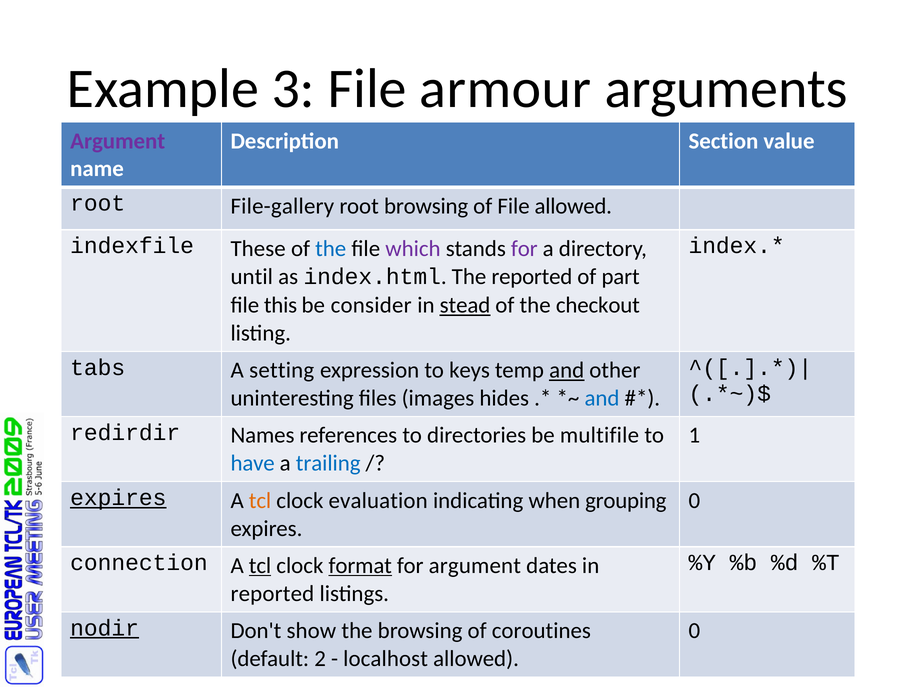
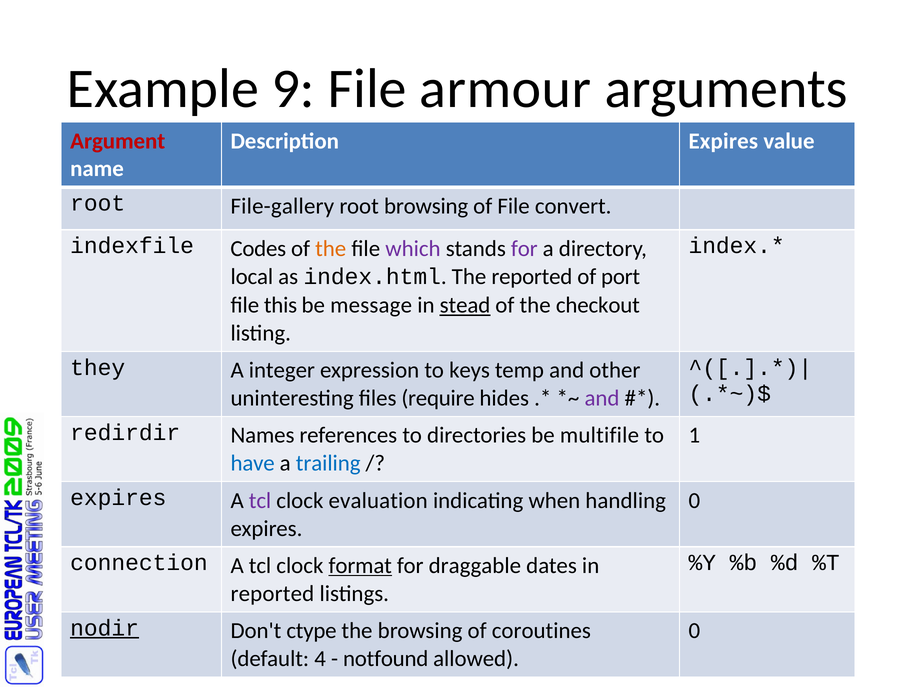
3: 3 -> 9 (293, 89)
Argument colour: purple -> red (118, 141)
Description Section: Section -> Expires (723, 141)
File allowed: allowed -> convert (573, 206)
These: These -> Codes (258, 249)
the colour: blue -> orange (331, 249)
until: until -> local (252, 277)
part: part -> port (621, 277)
consider: consider -> message (371, 305)
tabs: tabs -> they (98, 368)
setting: setting -> integer (282, 370)
and underline: present -> none (567, 370)
images: images -> require (438, 398)
and colour: blue -> purple (602, 398)
expires underline: present -> none (118, 498)
tcl colour: orange -> purple (260, 501)
grouping: grouping -> handling (626, 501)
tcl underline: present -> none (260, 566)
for argument: argument -> draggable (475, 566)
show: show -> ctype (312, 631)
2: 2 -> 4 (320, 659)
localhost: localhost -> notfound (386, 659)
